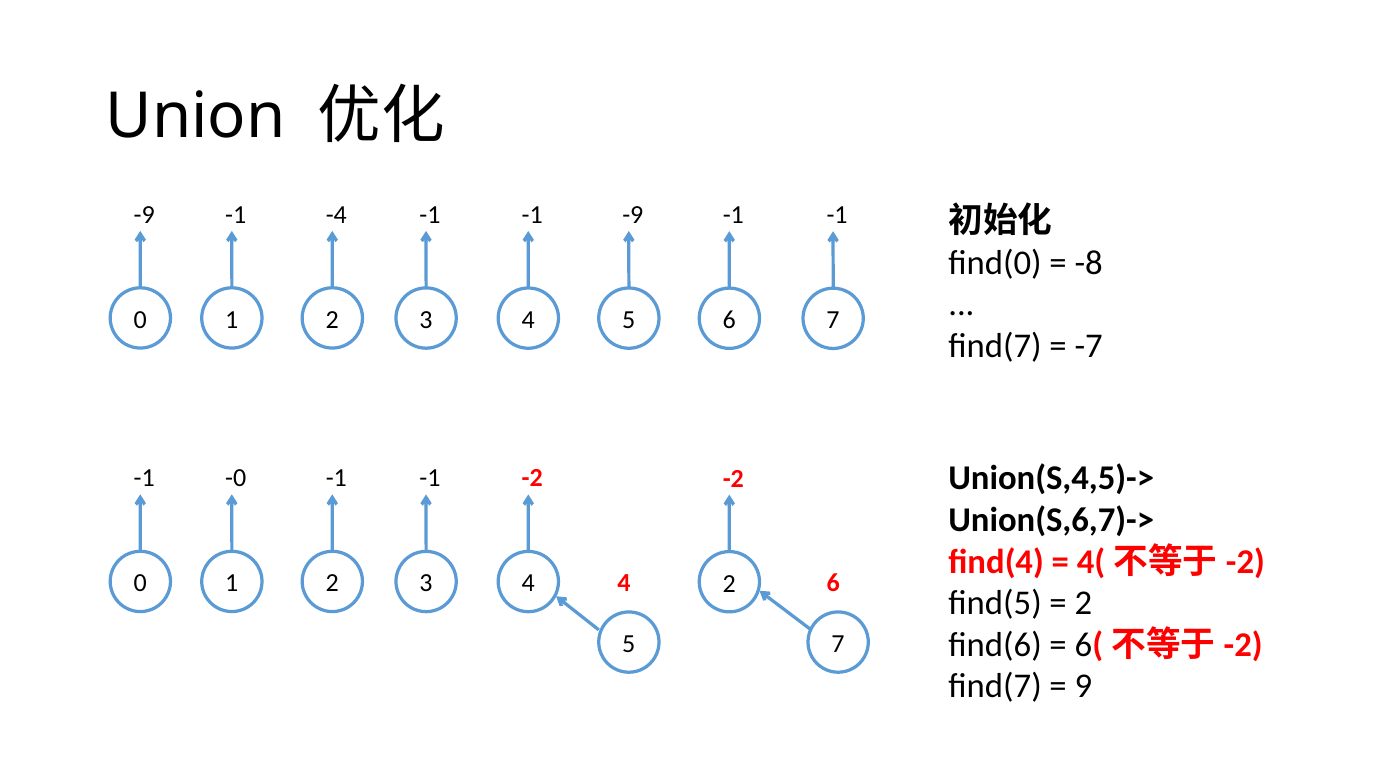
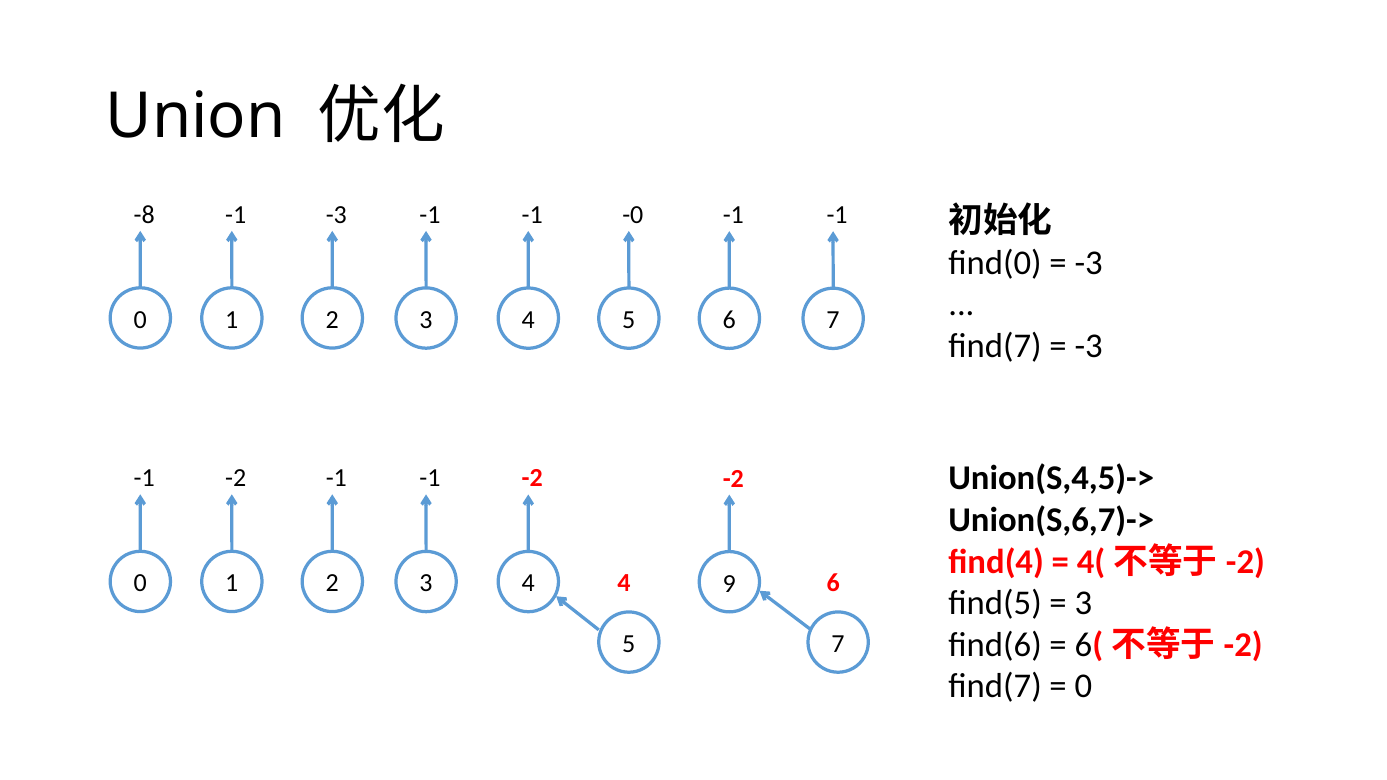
-9: -9 -> -8 (144, 215)
-4: -4 -> -3 (336, 215)
-9: -9 -> -0 (633, 215)
-8: -8 -> -3 (1089, 263)
-7: -7 -> -3 (1089, 346)
-0: -0 -> -2 (236, 478)
4 2: 2 -> 9 (729, 584)
2: 2 -> 3 (1083, 603)
9: 9 -> 0 (1083, 687)
